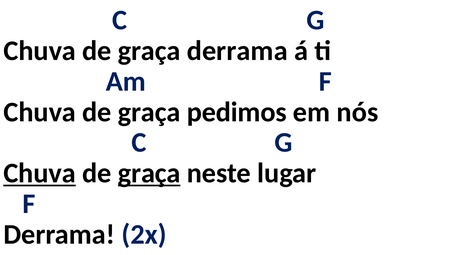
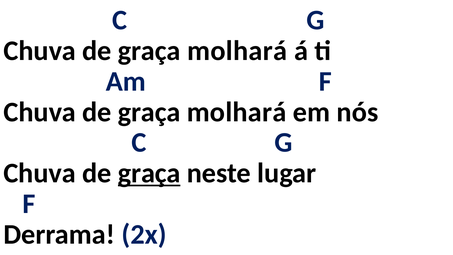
derrama: derrama -> molhará (237, 51)
pedimos: pedimos -> molhará (237, 112)
Chuva underline: present -> none (40, 173)
